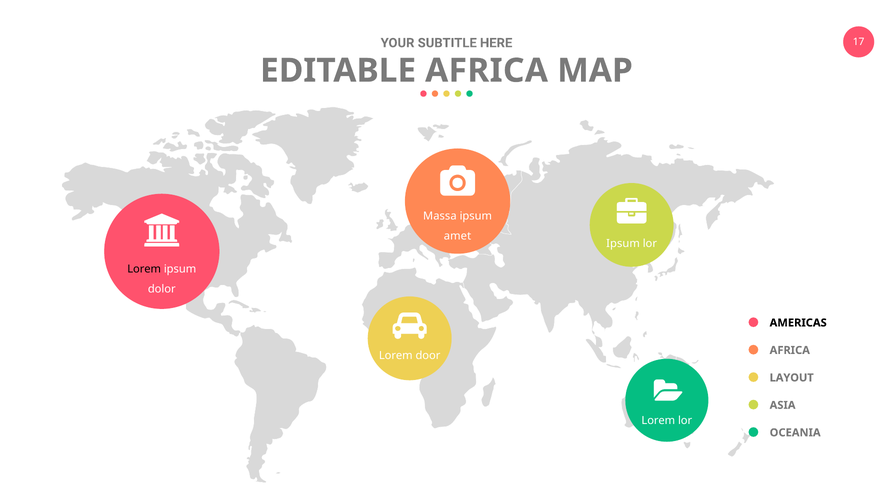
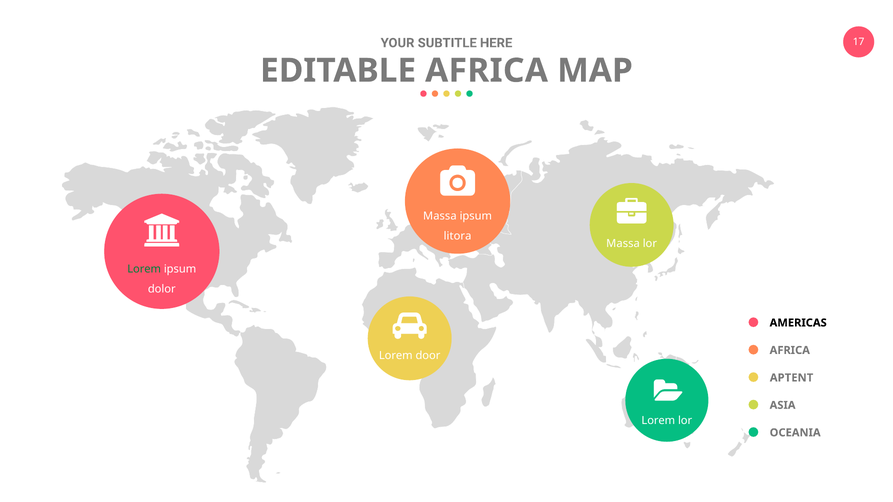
amet: amet -> litora (458, 236)
Ipsum: Ipsum -> Massa (623, 244)
Lorem colour: black -> green (144, 269)
LAYOUT: LAYOUT -> APTENT (792, 378)
